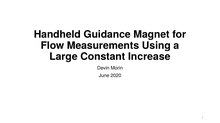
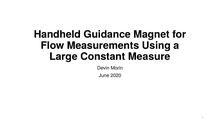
Increase: Increase -> Measure (149, 57)
